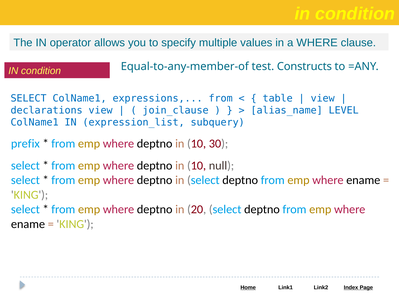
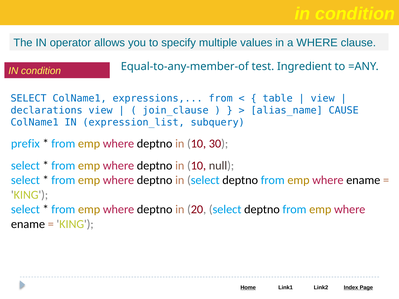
Constructs: Constructs -> Ingredient (304, 66)
LEVEL: LEVEL -> CAUSE (344, 110)
